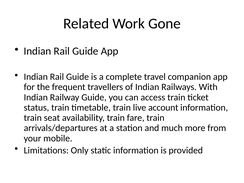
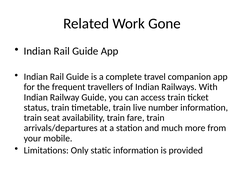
account: account -> number (163, 108)
